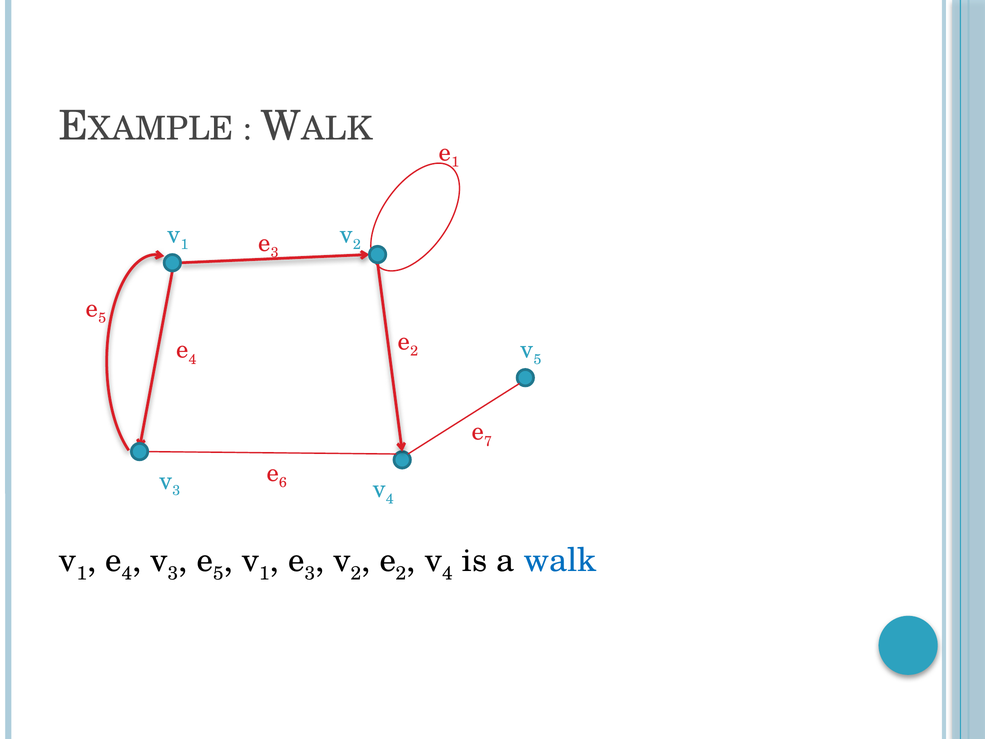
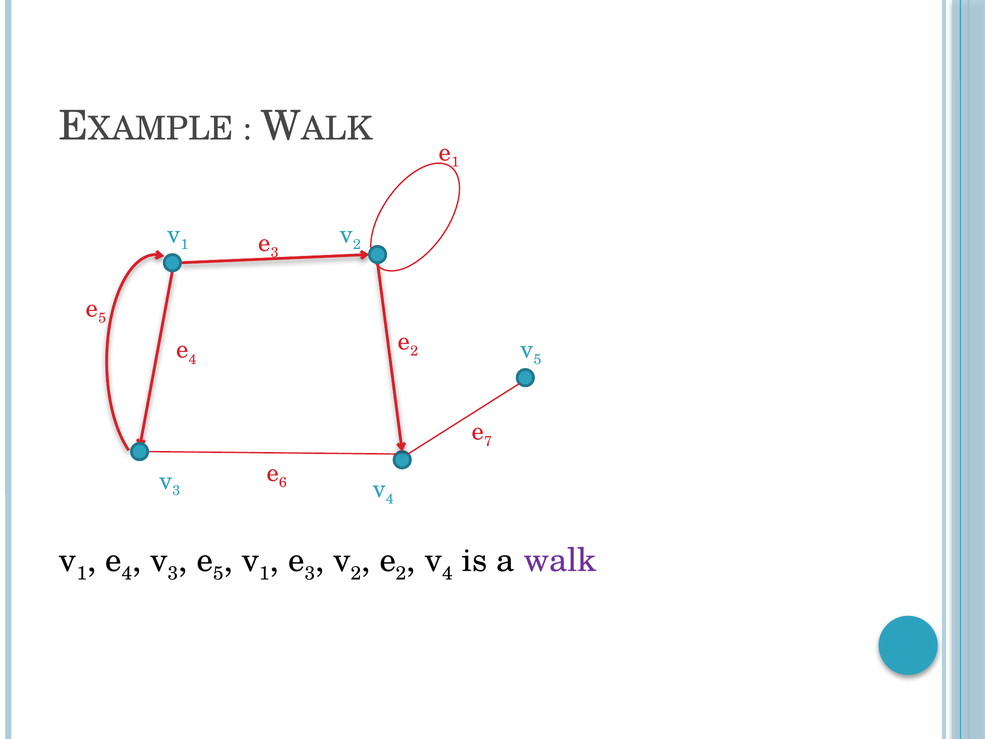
walk colour: blue -> purple (560, 560)
